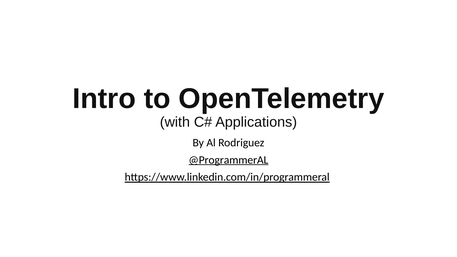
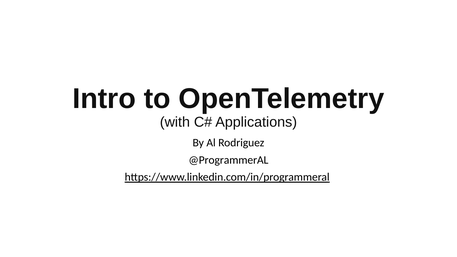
@ProgrammerAL underline: present -> none (229, 160)
